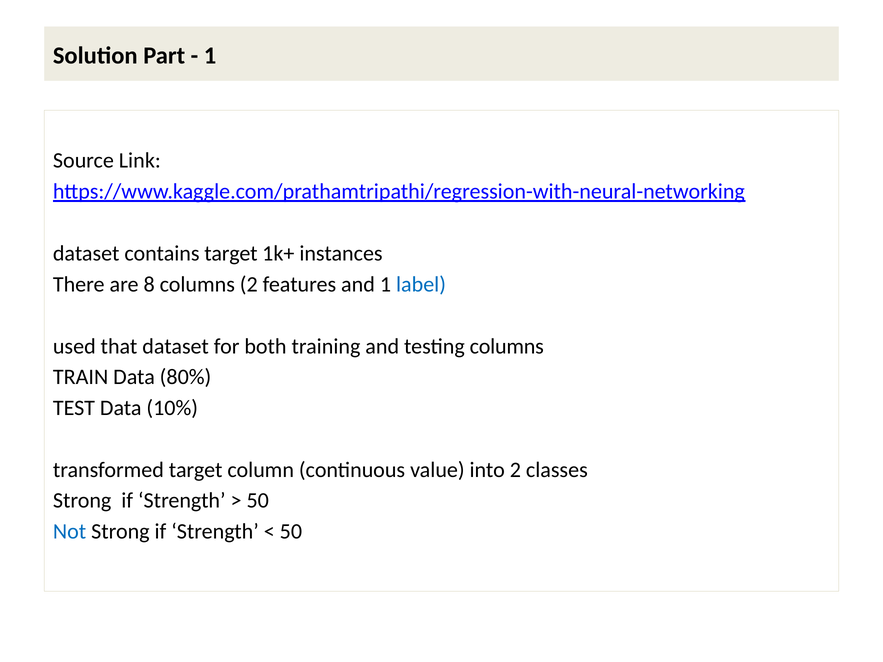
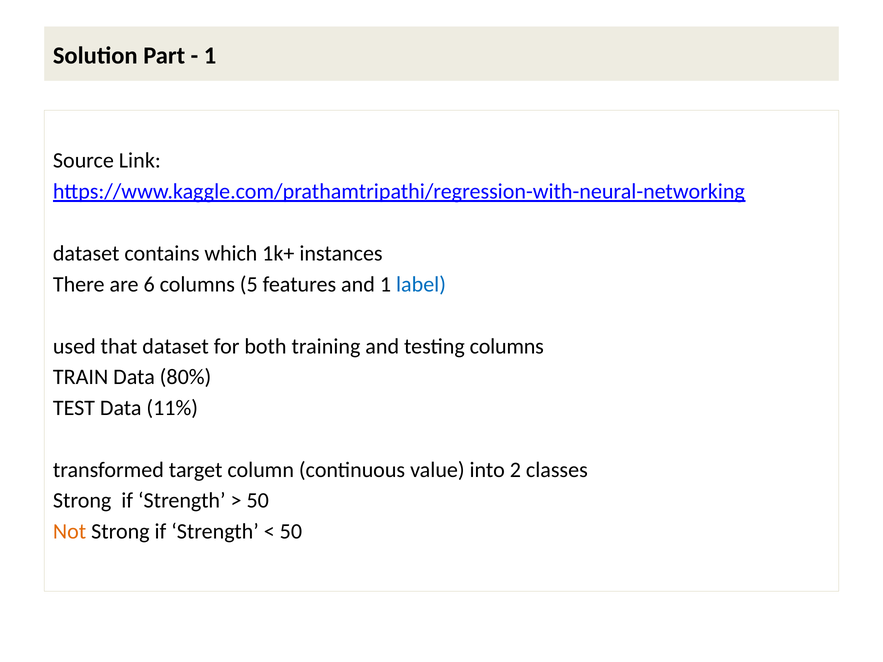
contains target: target -> which (231, 254)
8: 8 -> 6 (149, 285)
columns 2: 2 -> 5 (249, 285)
10%: 10% -> 11% (172, 408)
Not colour: blue -> orange (70, 532)
